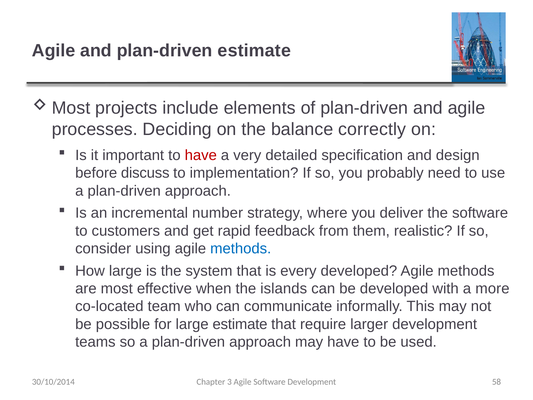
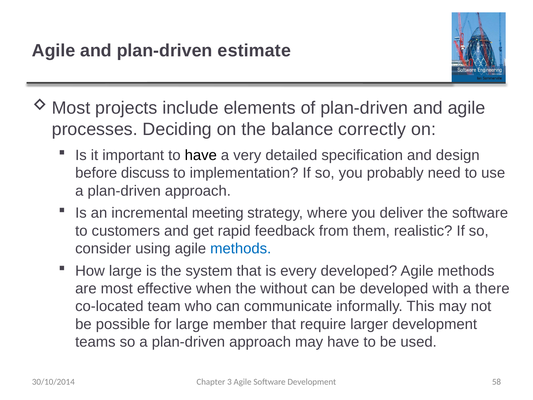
have colour: red -> black (201, 155)
number: number -> meeting (218, 213)
islands: islands -> without (284, 288)
more: more -> there (492, 288)
large estimate: estimate -> member (240, 324)
